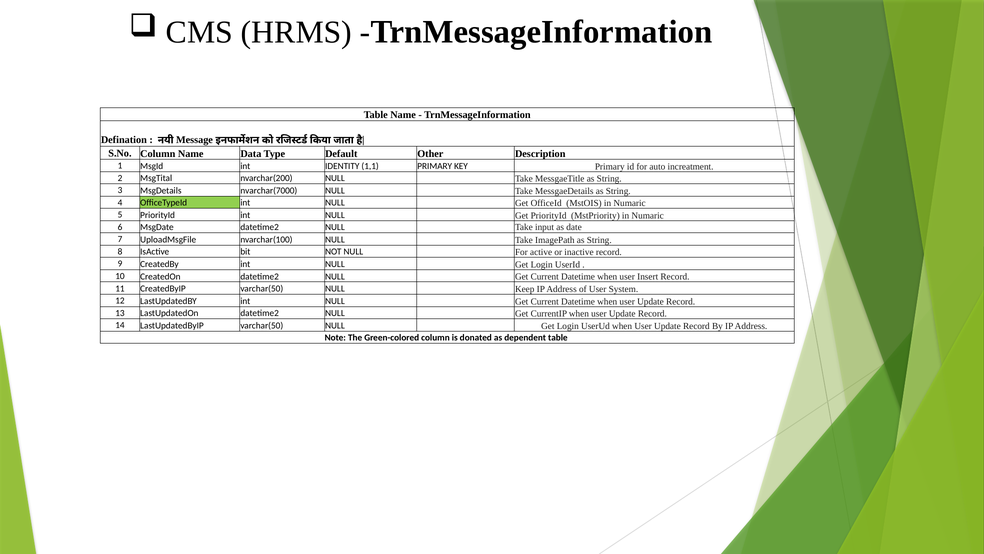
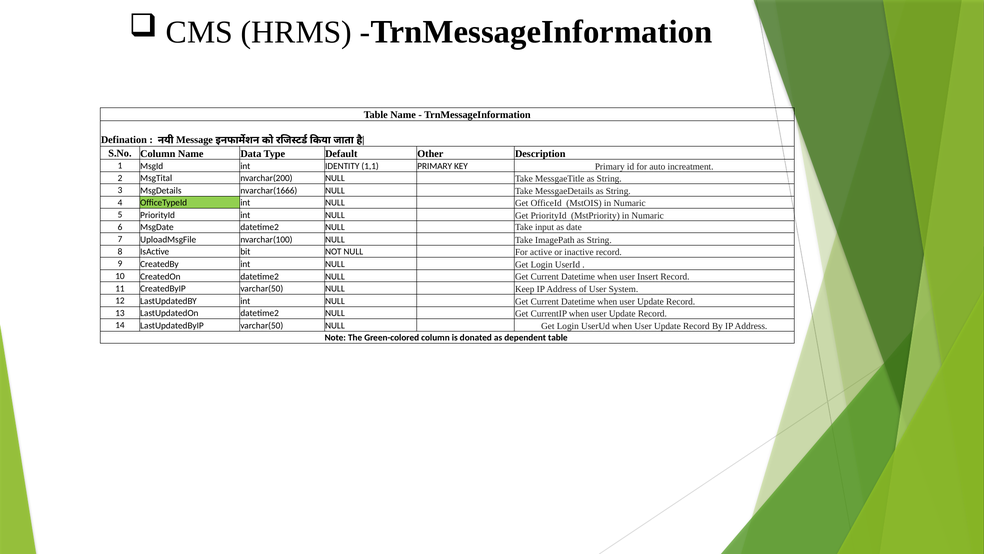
nvarchar(7000: nvarchar(7000 -> nvarchar(1666 (269, 190)
